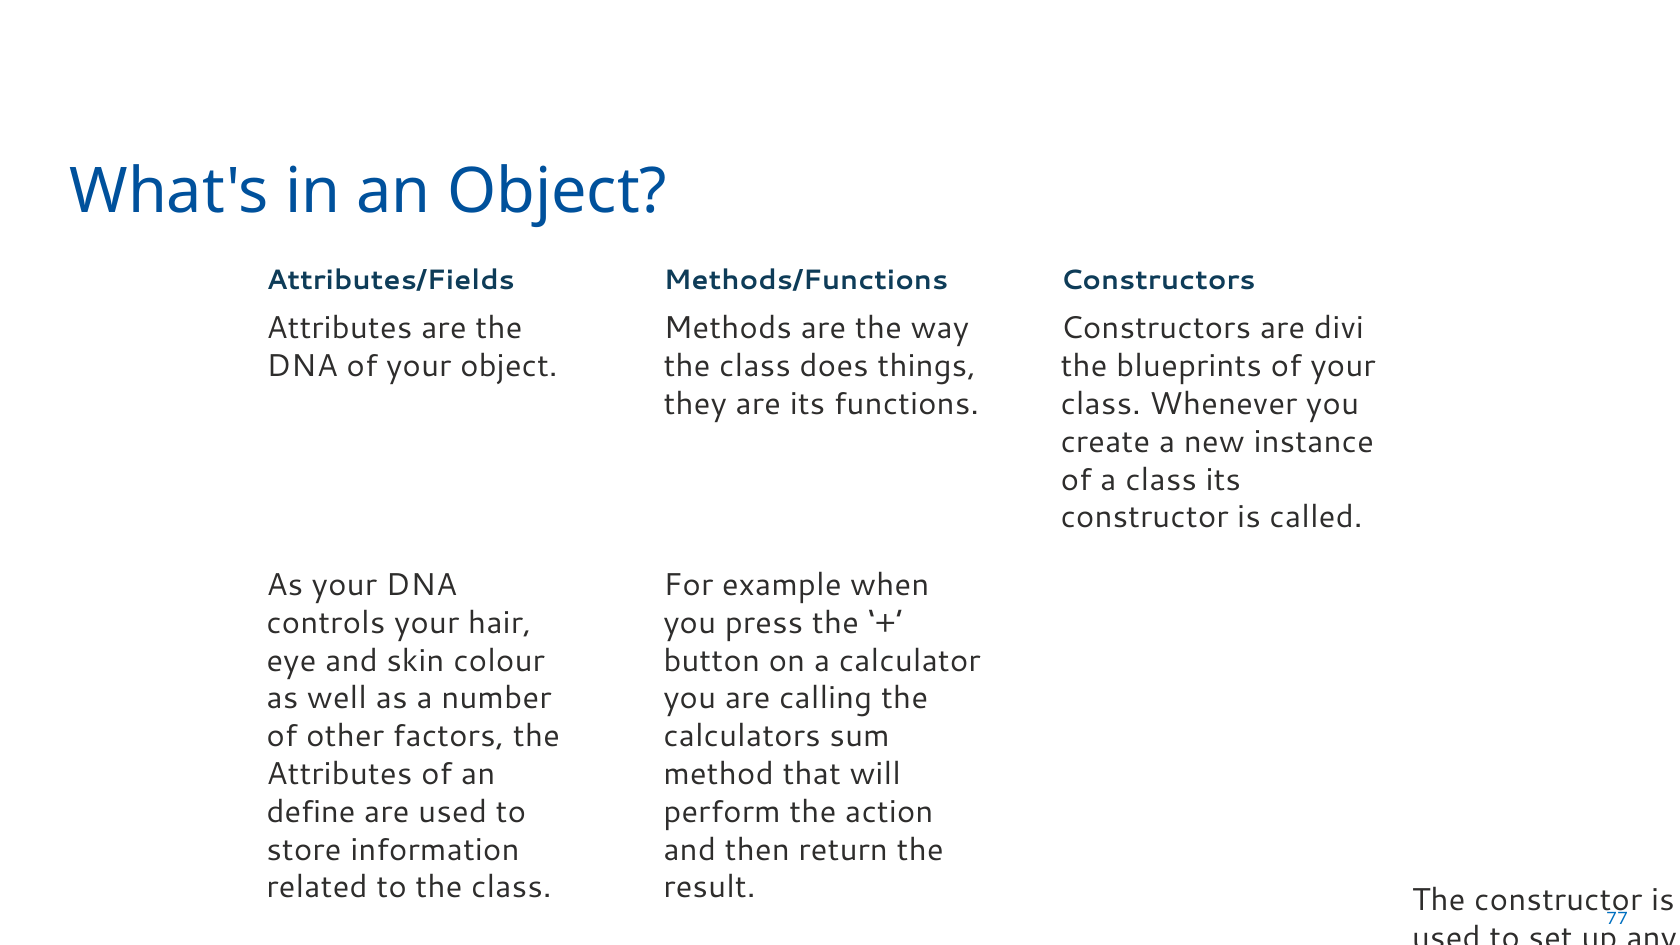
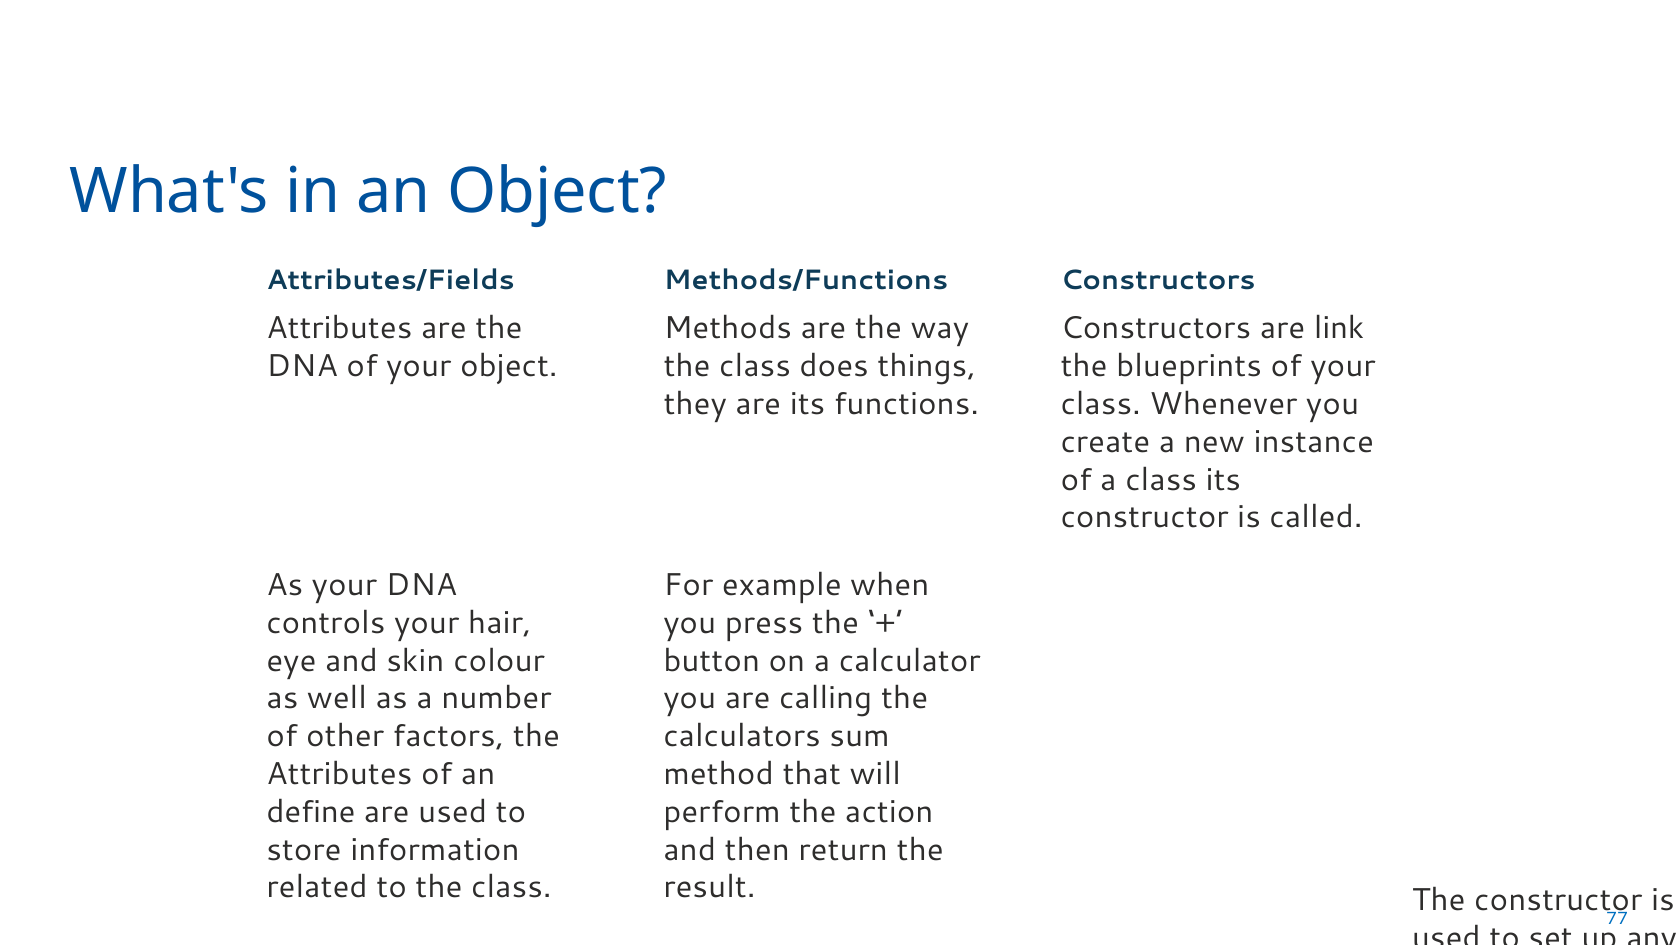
divi: divi -> link (1339, 328)
